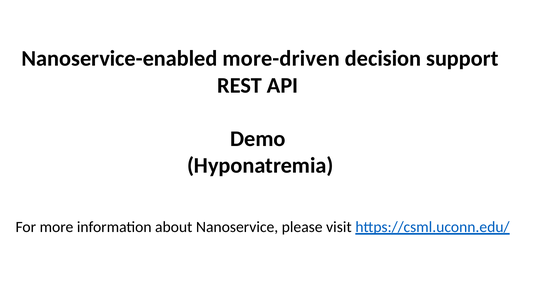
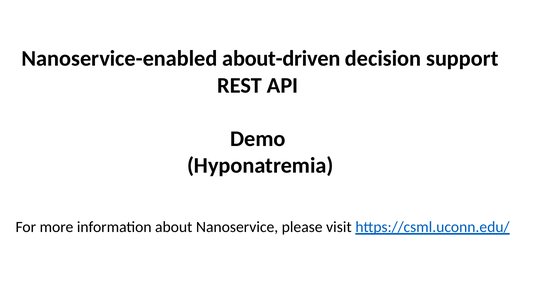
more-driven: more-driven -> about-driven (281, 59)
